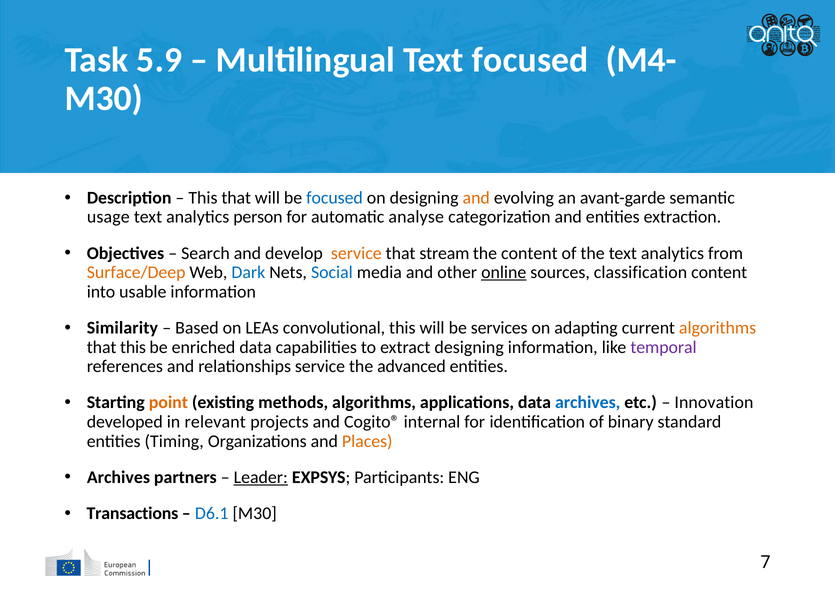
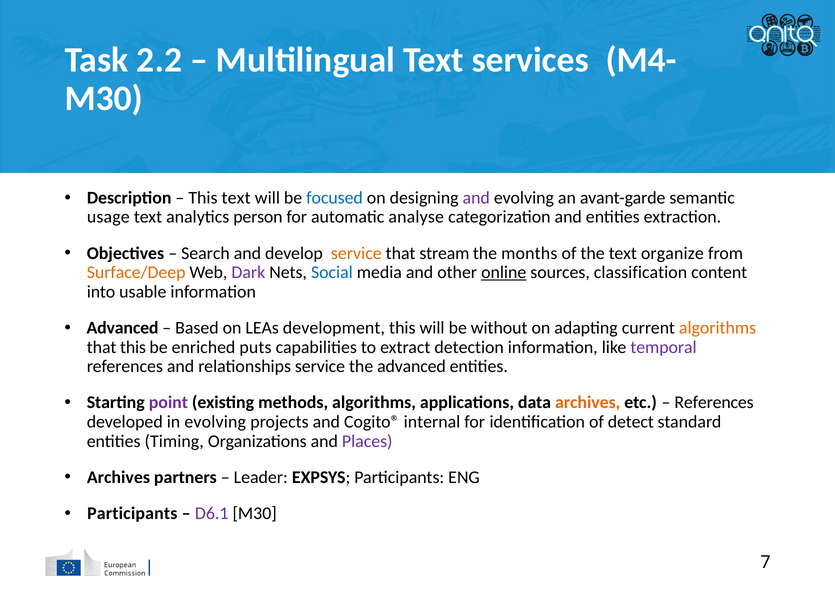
5.9: 5.9 -> 2.2 (159, 60)
Text focused: focused -> services (530, 60)
This that: that -> text (236, 198)
and colour: orange -> purple (476, 198)
the content: content -> months (529, 253)
the text analytics: analytics -> organize (672, 253)
Dark colour: blue -> purple (248, 273)
Similarity: Similarity -> Advanced (123, 328)
convolutional: convolutional -> development (334, 328)
services: services -> without (499, 328)
enriched data: data -> puts (255, 347)
extract designing: designing -> detection (469, 347)
point colour: orange -> purple (168, 403)
archives colour: blue -> orange (588, 403)
Innovation: Innovation -> References (714, 403)
in relevant: relevant -> evolving (215, 422)
binary: binary -> detect (631, 422)
Places colour: orange -> purple (367, 441)
Leader underline: present -> none (261, 478)
Transactions: Transactions -> Participants (132, 514)
D6.1 colour: blue -> purple (212, 514)
